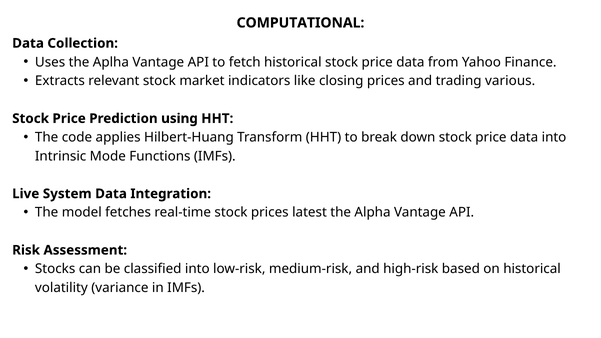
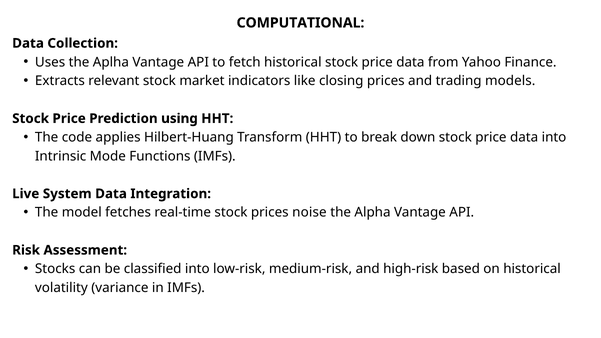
various: various -> models (510, 81)
latest: latest -> noise (309, 213)
